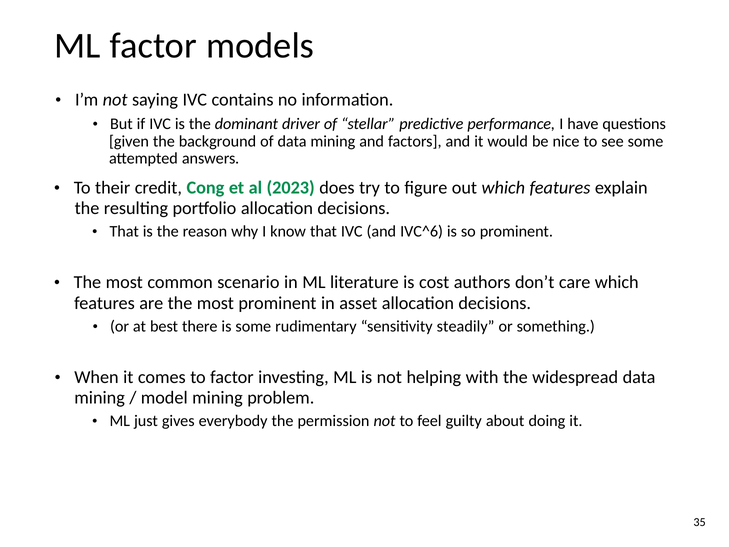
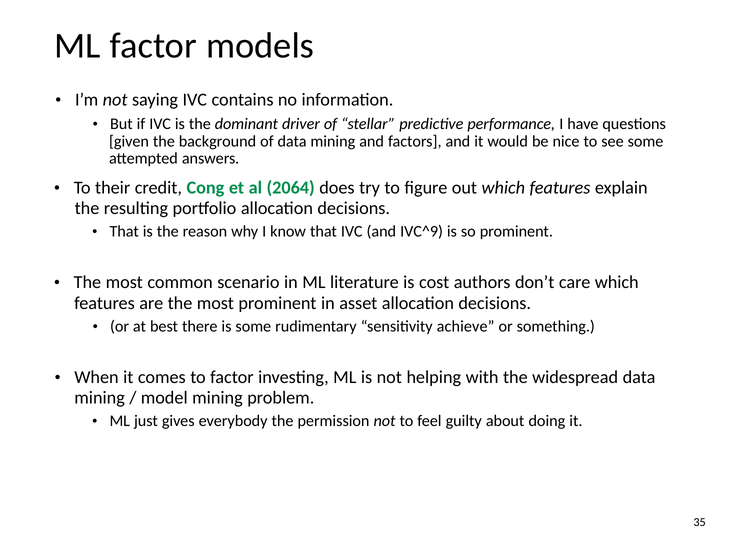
2023: 2023 -> 2064 (291, 188)
IVC^6: IVC^6 -> IVC^9 (422, 231)
steadily: steadily -> achieve (466, 326)
